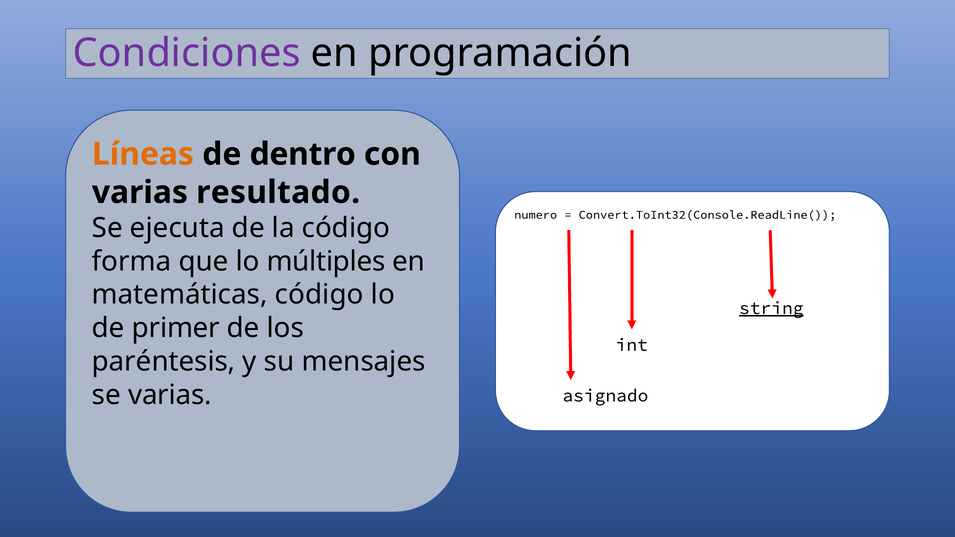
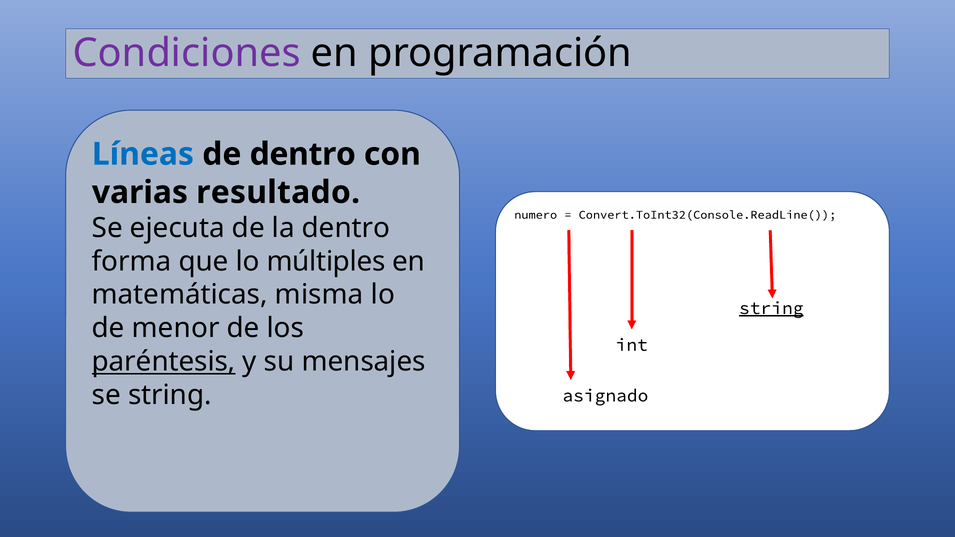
Líneas colour: orange -> blue (143, 154)
la código: código -> dentro (346, 228)
matemáticas código: código -> misma (319, 295)
primer: primer -> menor (176, 328)
paréntesis underline: none -> present (164, 362)
se varias: varias -> string (170, 395)
